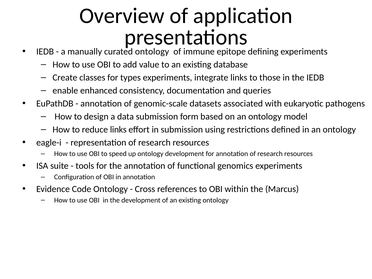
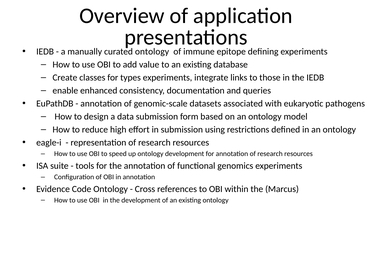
reduce links: links -> high (118, 130)
